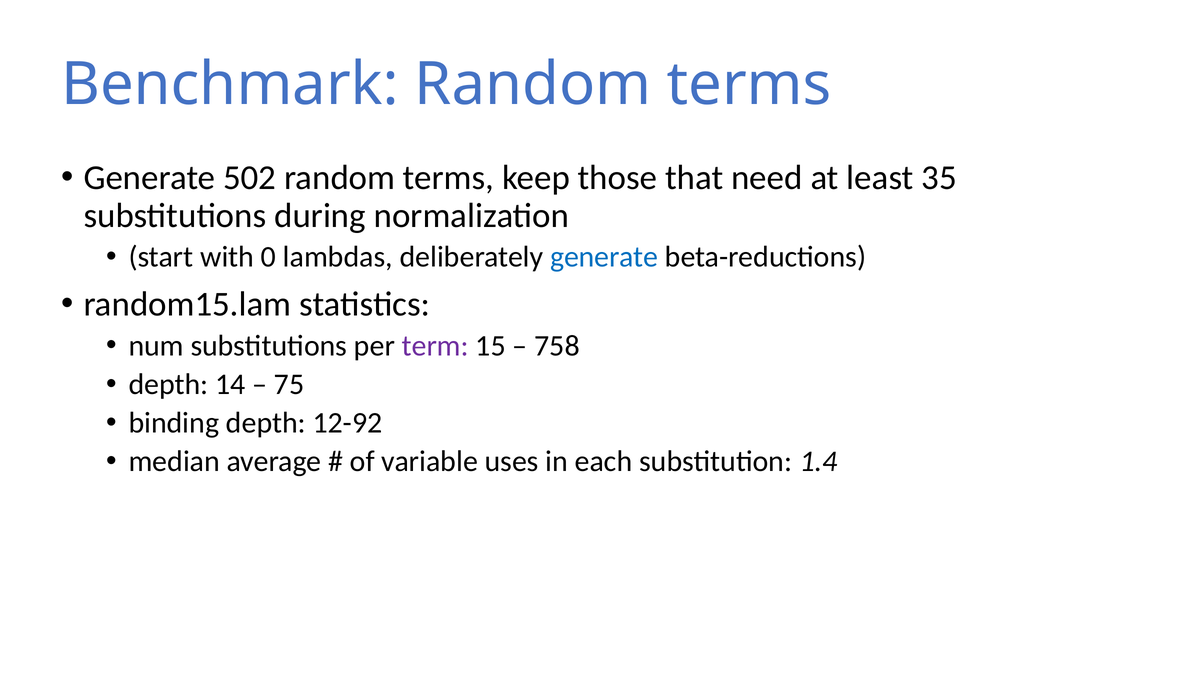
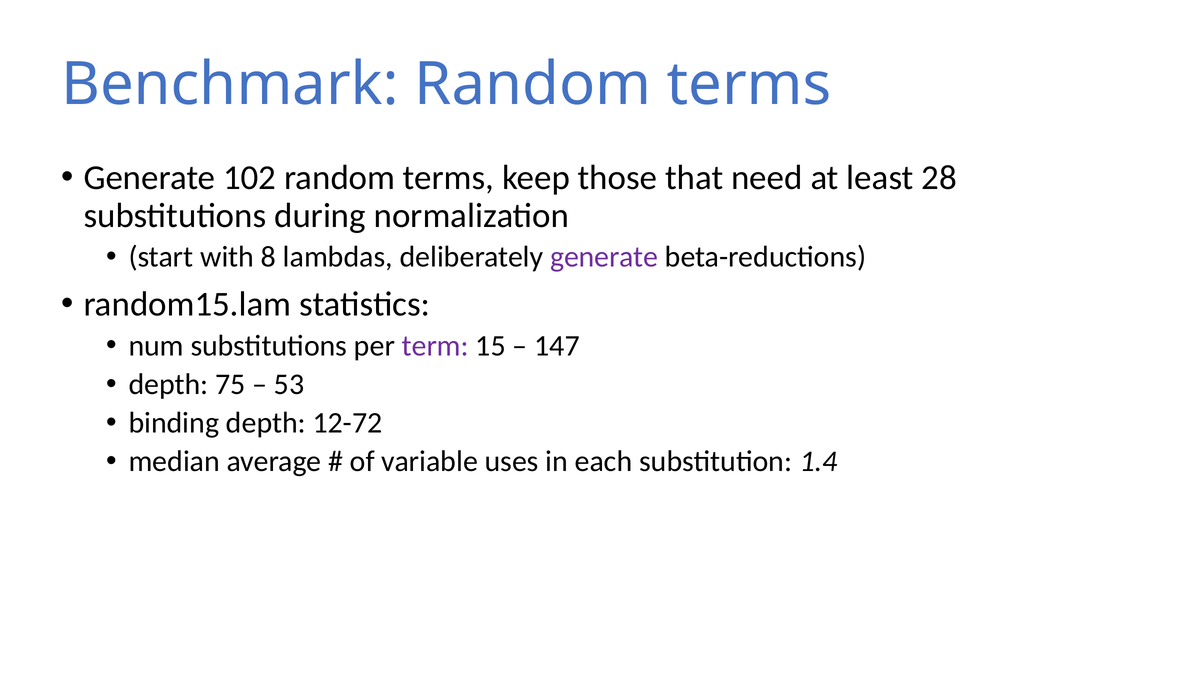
502: 502 -> 102 (250, 178)
35: 35 -> 28 (939, 178)
0: 0 -> 8 (268, 257)
generate colour: blue -> purple (604, 257)
758: 758 -> 147 (557, 346)
14: 14 -> 75 (230, 384)
75: 75 -> 53 (289, 384)
12-92: 12-92 -> 12-72 (347, 423)
